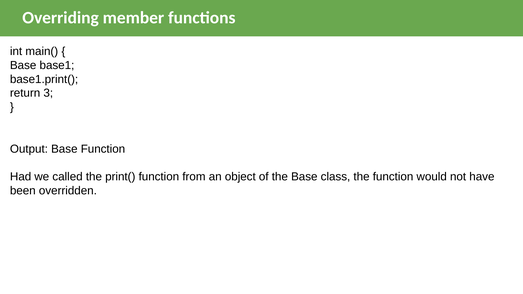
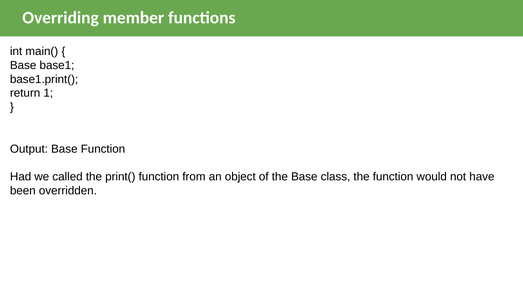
3: 3 -> 1 (48, 93)
